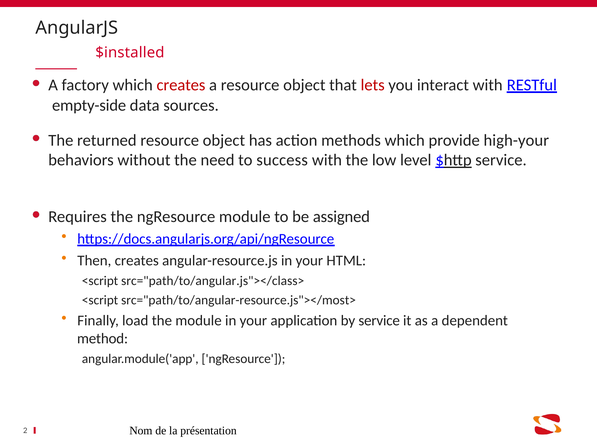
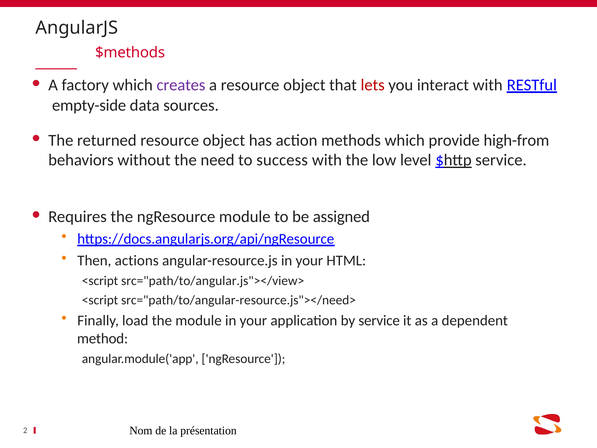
$installed: $installed -> $methods (130, 53)
creates colour: red -> purple (181, 85)
high-your: high-your -> high-from (516, 140)
Then creates: creates -> actions (137, 260)
src="path/to/angular.js"></class>: src="path/to/angular.js"></class> -> src="path/to/angular.js"></view> (213, 281)
src="path/to/angular-resource.js"></most>: src="path/to/angular-resource.js"></most> -> src="path/to/angular-resource.js"></need> (239, 300)
